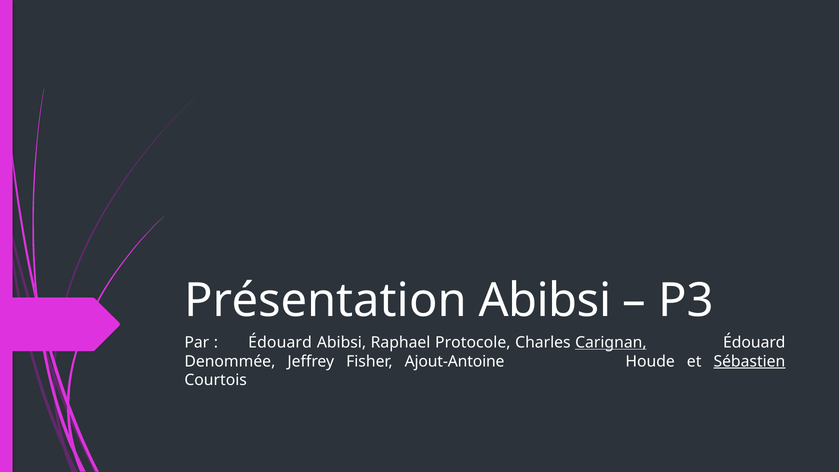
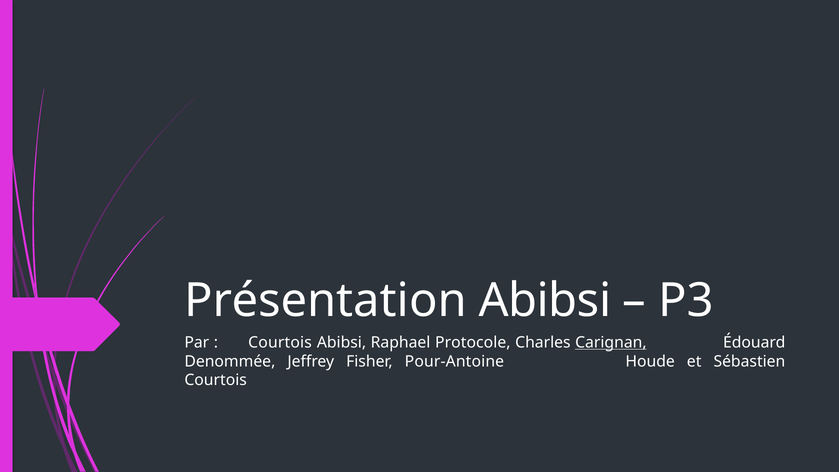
Édouard: Édouard -> Courtois (280, 342)
Ajout-Antoine: Ajout-Antoine -> Pour-Antoine (454, 361)
Sébastien underline: present -> none (749, 361)
